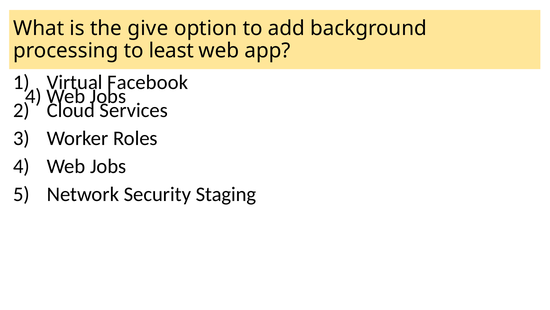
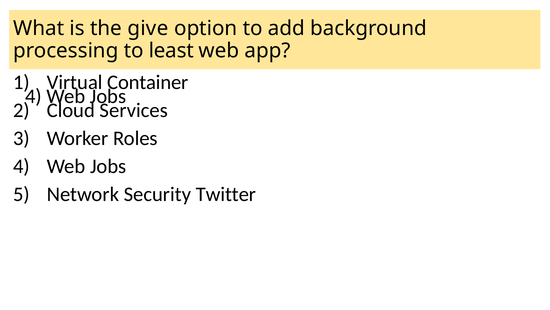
Facebook: Facebook -> Container (148, 82)
Staging: Staging -> Twitter (226, 194)
